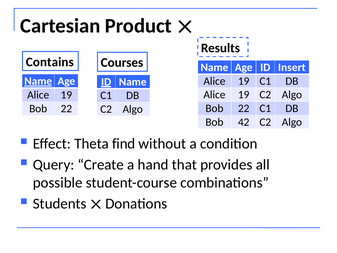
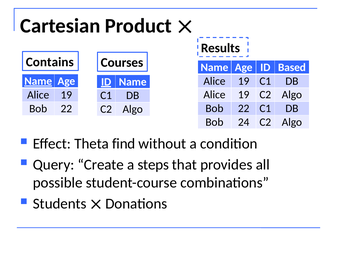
Insert: Insert -> Based (292, 67)
42: 42 -> 24 (244, 122)
hand: hand -> steps (153, 164)
